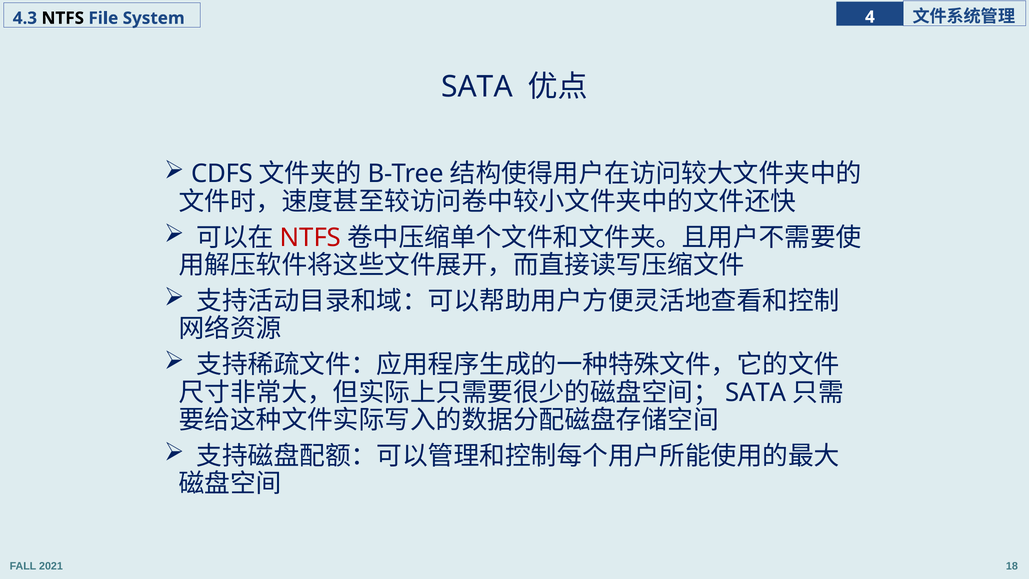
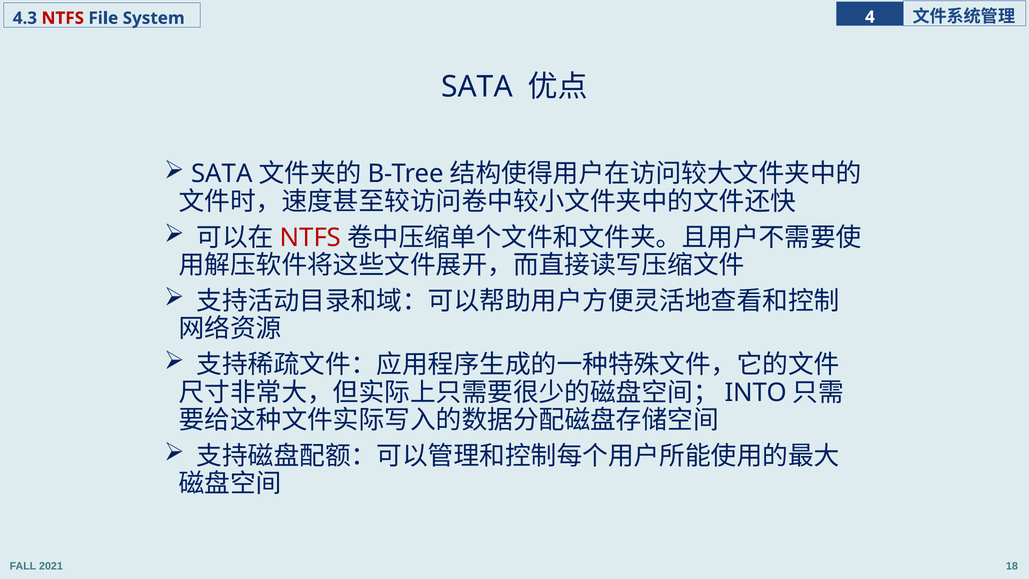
NTFS colour: black -> red (63, 18)
CDFS: CDFS -> SATA (222, 174)
SATA: SATA -> INTO (756, 392)
